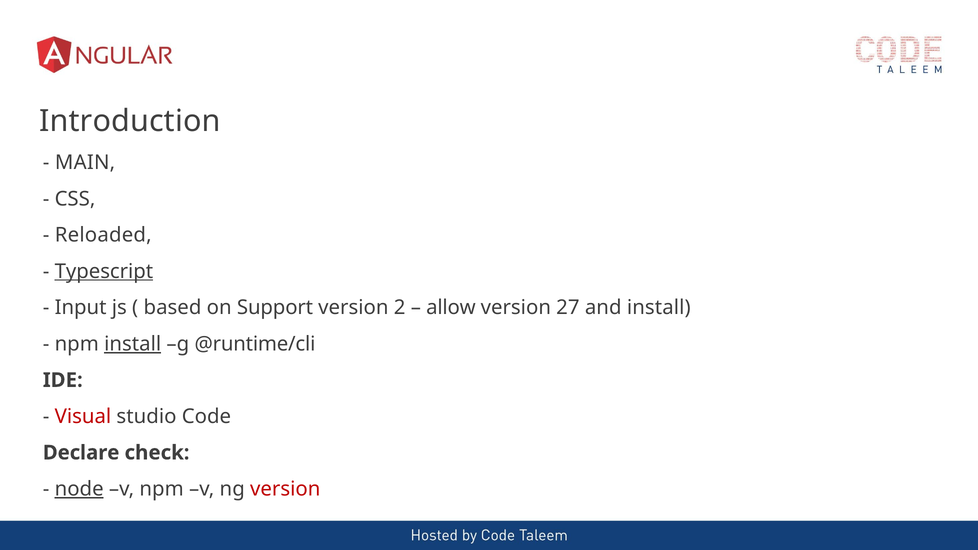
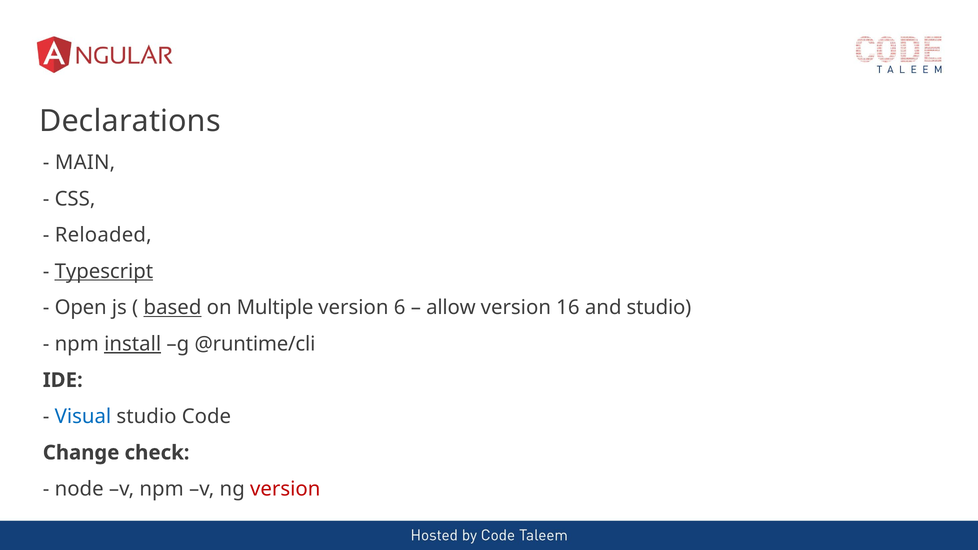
Introduction: Introduction -> Declarations (130, 121)
Input: Input -> Open (81, 308)
based underline: none -> present (173, 308)
Support: Support -> Multiple (275, 308)
2: 2 -> 6 (400, 308)
27: 27 -> 16 (568, 308)
and install: install -> studio (659, 308)
Visual colour: red -> blue (83, 417)
Declare: Declare -> Change (81, 453)
node underline: present -> none (79, 489)
